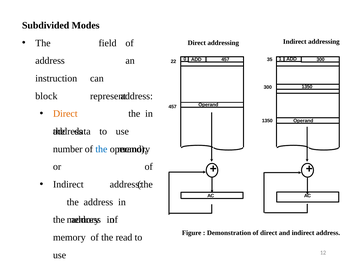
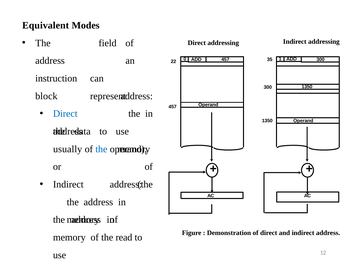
Subdivided: Subdivided -> Equivalent (46, 25)
Direct colour: orange -> blue (65, 114)
number: number -> usually (68, 149)
